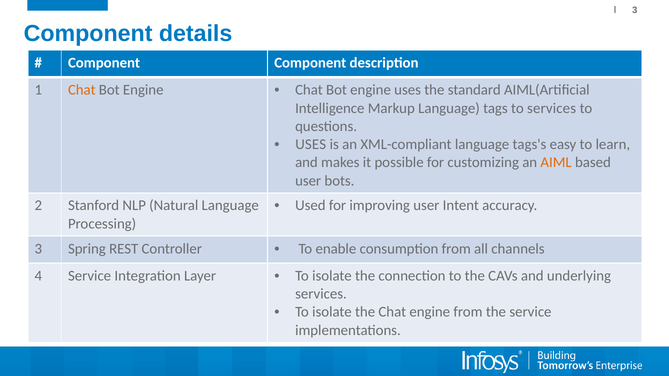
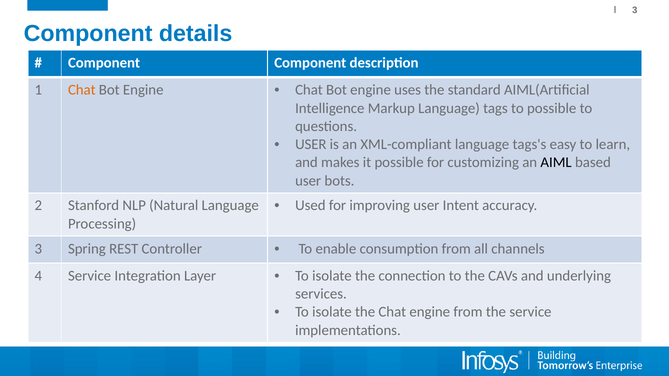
to services: services -> possible (552, 108)
USES: USES -> USER (311, 145)
AIML colour: orange -> black (556, 163)
